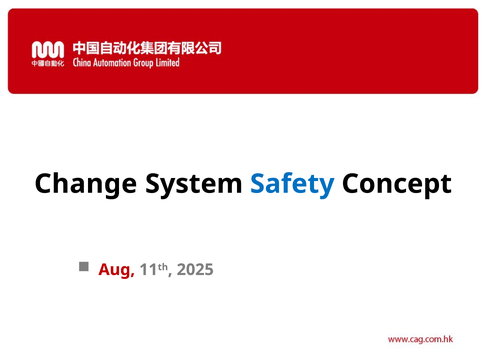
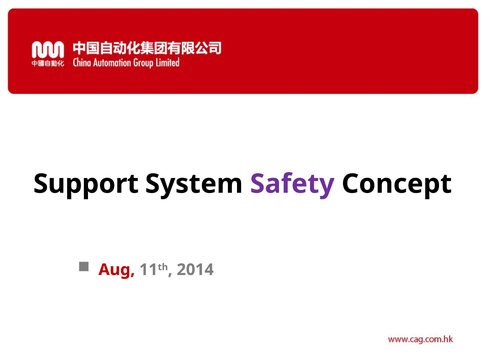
Change: Change -> Support (86, 184)
Safety colour: blue -> purple (292, 184)
2025: 2025 -> 2014 (195, 270)
